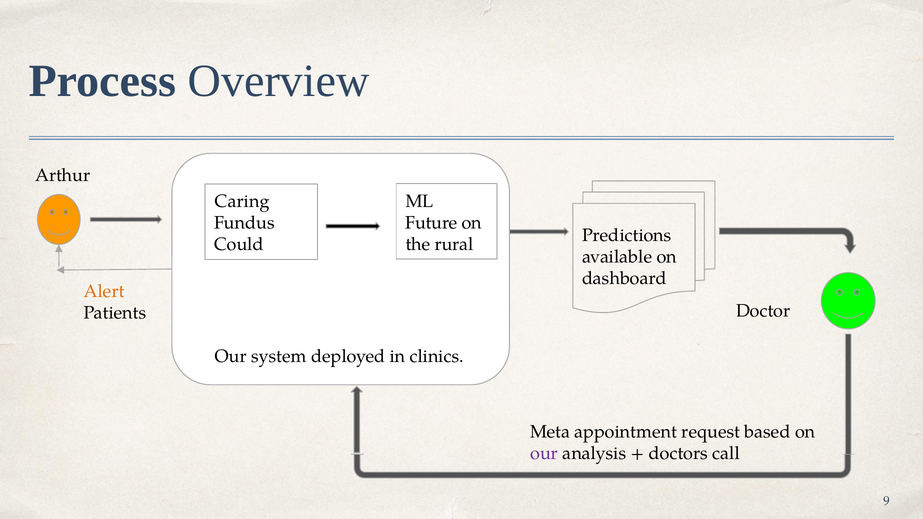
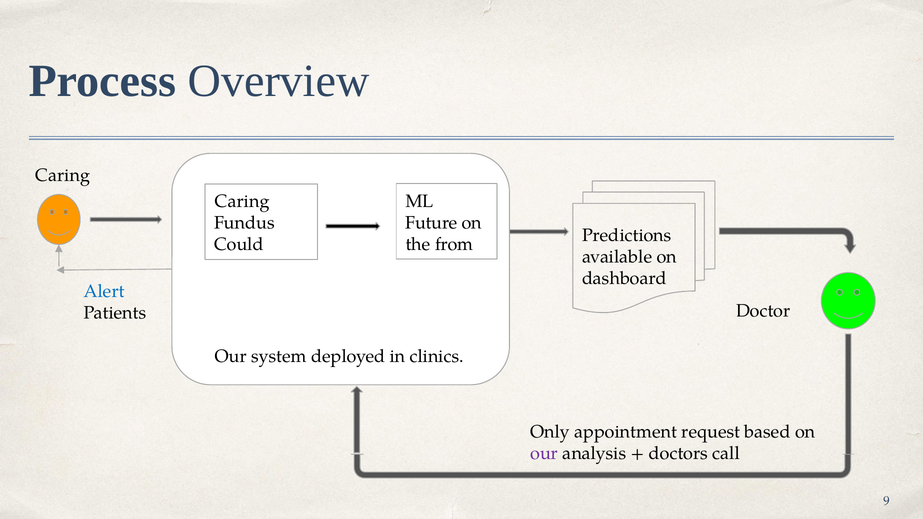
Arthur: Arthur -> Caring (63, 175)
rural: rural -> from (454, 244)
Alert colour: orange -> blue (104, 291)
Meta: Meta -> Only (550, 432)
